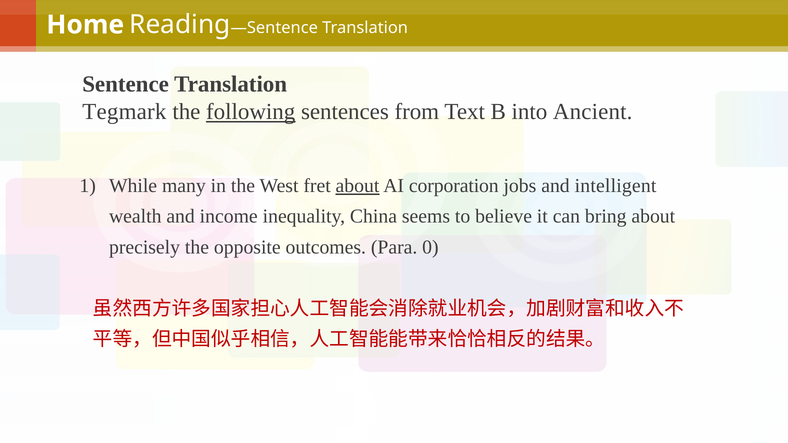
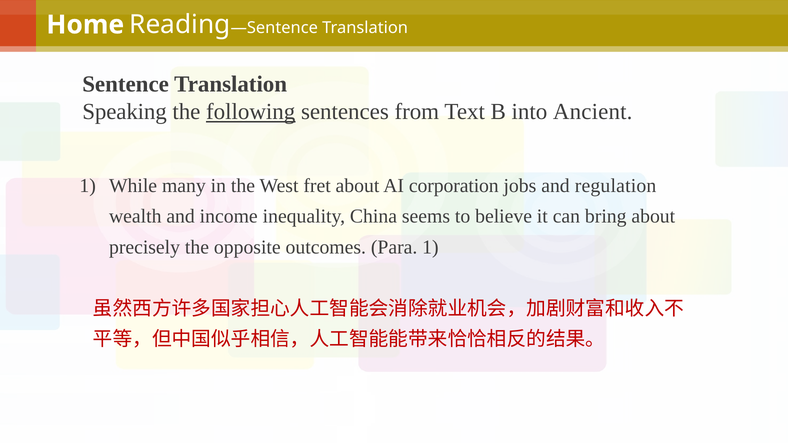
Tegmark: Tegmark -> Speaking (125, 112)
about underline: present -> none (357, 186)
intelligent: intelligent -> regulation (616, 186)
Para 0: 0 -> 1 (430, 247)
